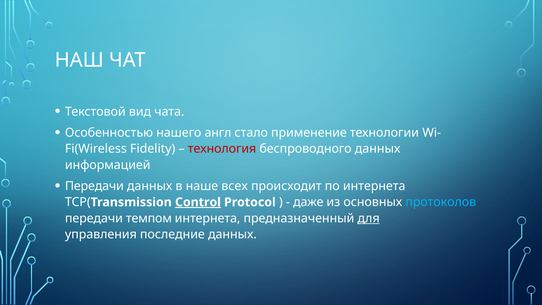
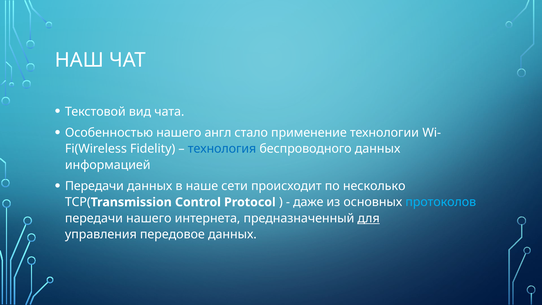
технология colour: red -> blue (222, 149)
всех: всех -> сети (235, 186)
по интернета: интернета -> несколько (374, 186)
Control underline: present -> none (198, 202)
передачи темпом: темпом -> нашего (149, 218)
последние: последние -> передовое (172, 234)
